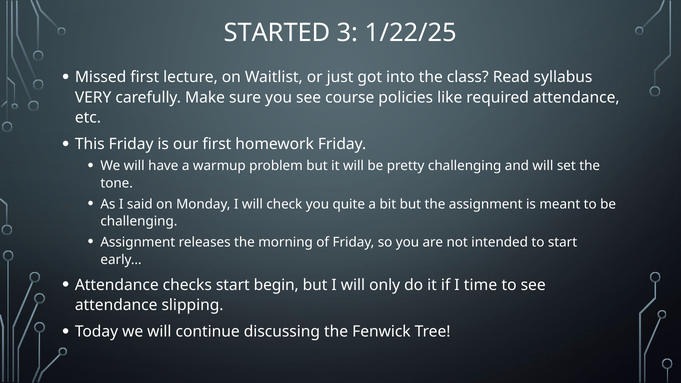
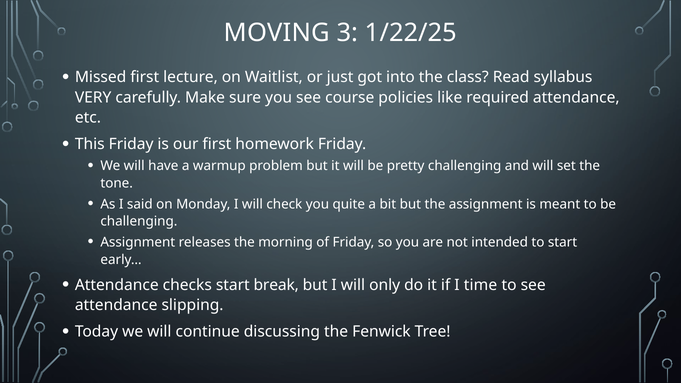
STARTED: STARTED -> MOVING (277, 33)
begin: begin -> break (276, 285)
